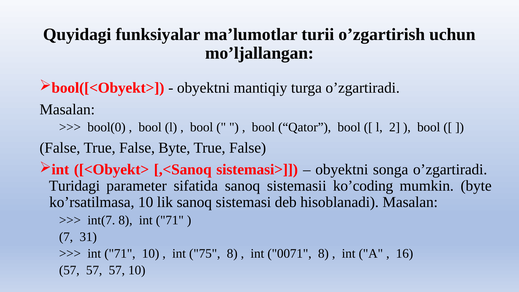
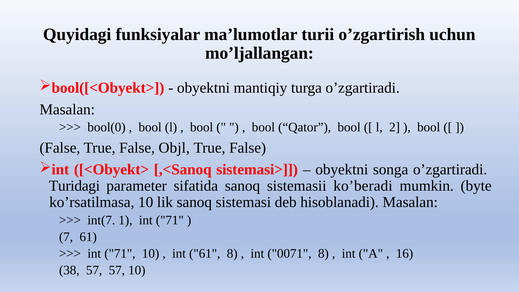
False Byte: Byte -> Objl (174, 148)
ko’coding: ko’coding -> ko’beradi (363, 186)
int(7 8: 8 -> 1 (125, 220)
7 31: 31 -> 61 (88, 237)
int 75: 75 -> 61 (205, 254)
57: 57 -> 38 (69, 270)
